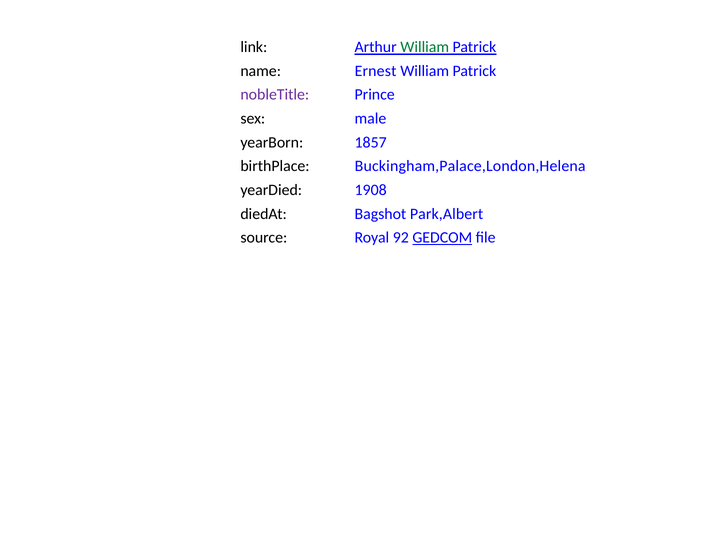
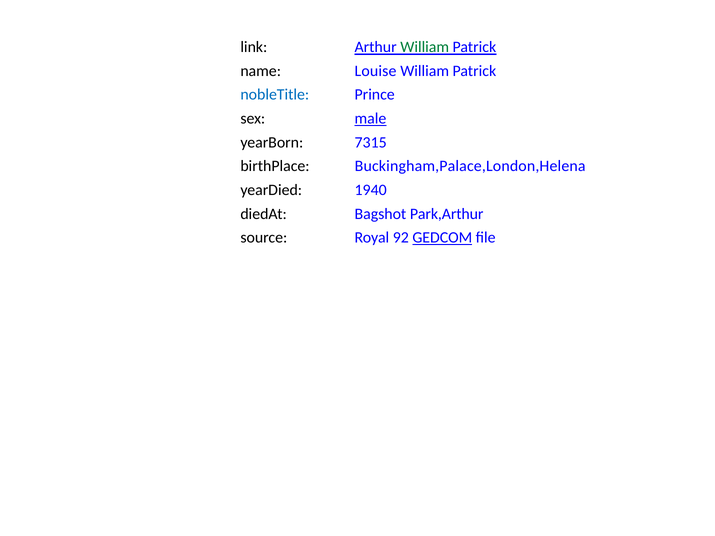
Ernest: Ernest -> Louise (376, 71)
nobleTitle colour: purple -> blue (275, 95)
male underline: none -> present (370, 119)
1857: 1857 -> 7315 (371, 142)
1908: 1908 -> 1940 (371, 190)
Park,Albert: Park,Albert -> Park,Arthur (447, 214)
